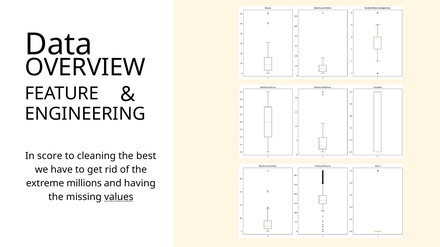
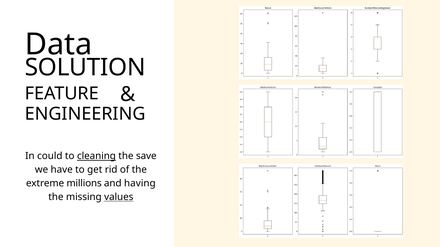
OVERVIEW: OVERVIEW -> SOLUTION (85, 67)
score: score -> could (50, 156)
cleaning underline: none -> present (96, 156)
best: best -> save (146, 156)
